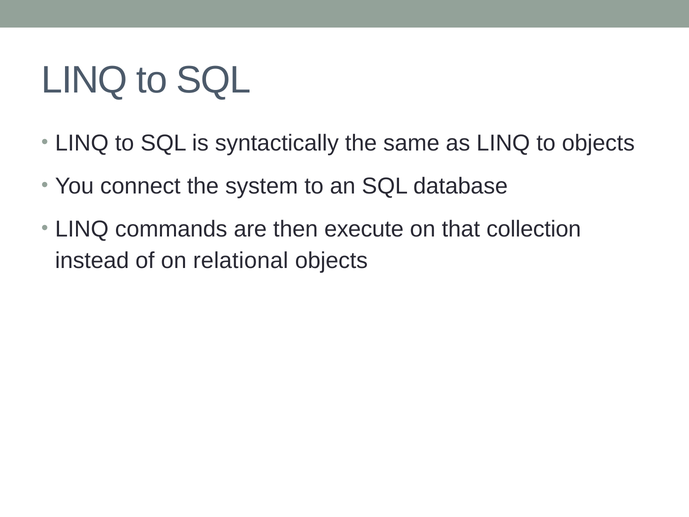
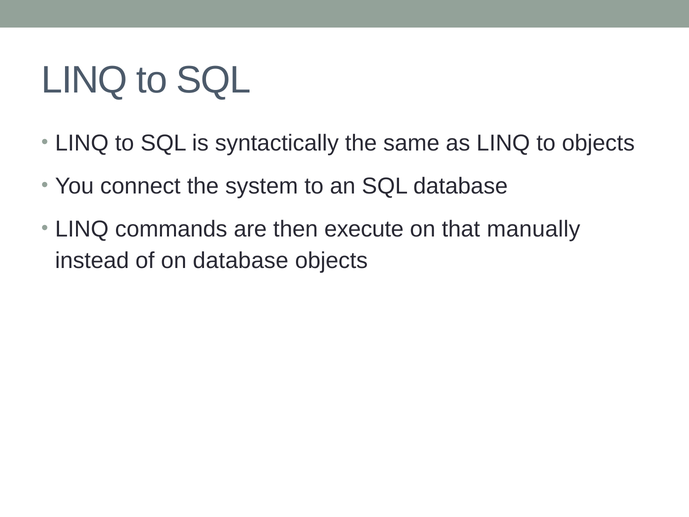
collection: collection -> manually (534, 229)
on relational: relational -> database (241, 261)
